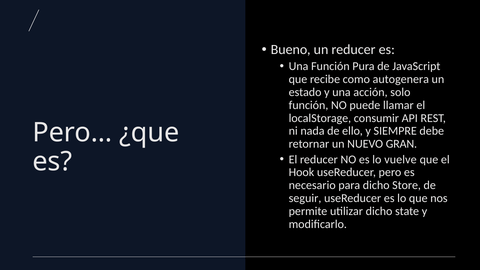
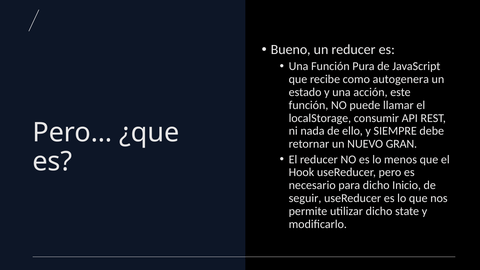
solo: solo -> este (400, 92)
vuelve: vuelve -> menos (401, 159)
Store: Store -> Inicio (407, 185)
